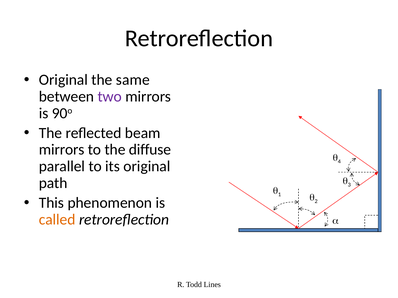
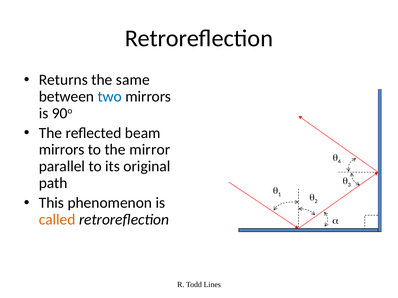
Original: Original -> Returns (63, 80)
two colour: purple -> blue (110, 97)
diffuse: diffuse -> mirror (150, 150)
